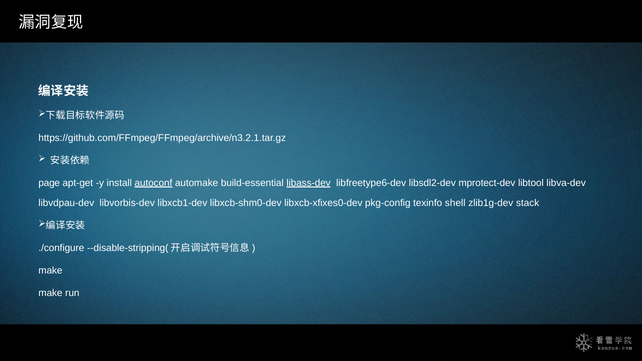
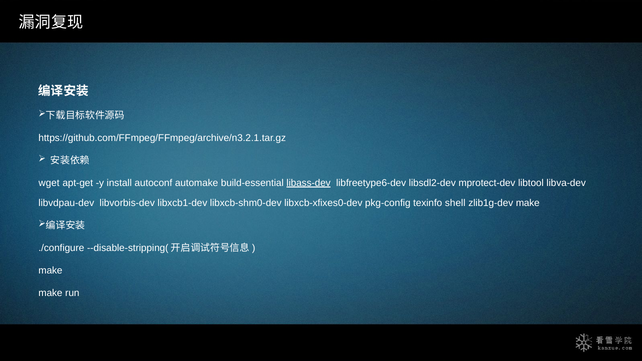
page: page -> wget (49, 183)
autoconf underline: present -> none (153, 183)
zlib1g-dev stack: stack -> make (528, 203)
